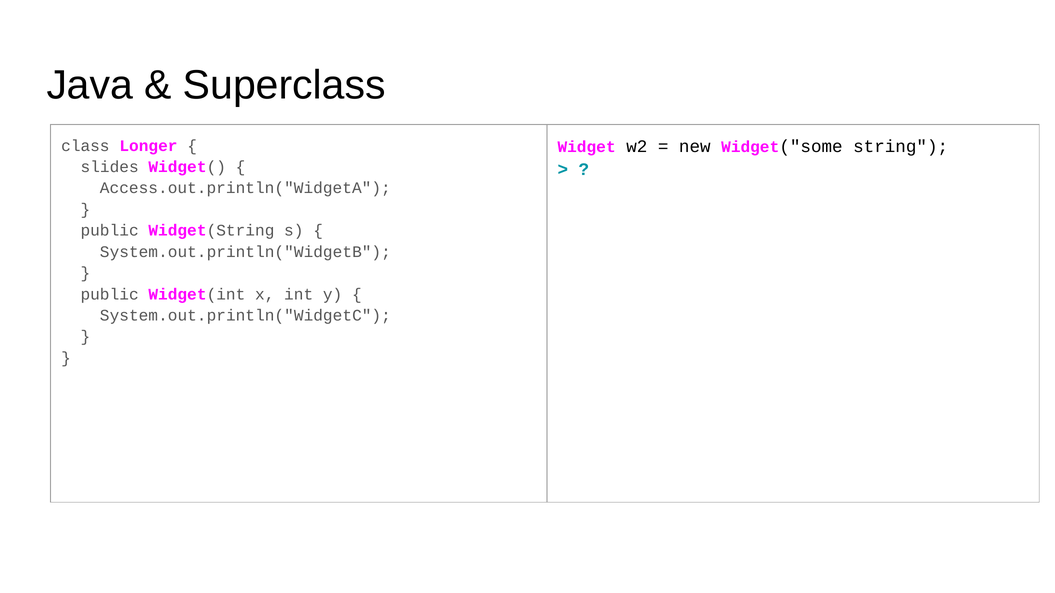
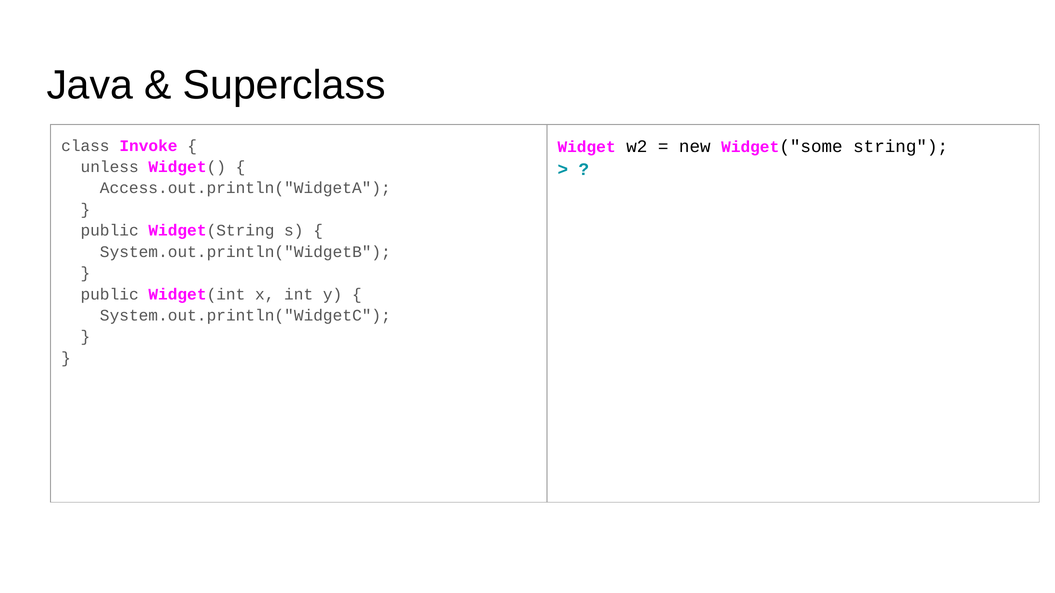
Longer: Longer -> Invoke (148, 146)
slides: slides -> unless (110, 167)
